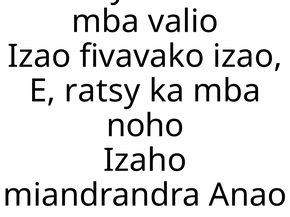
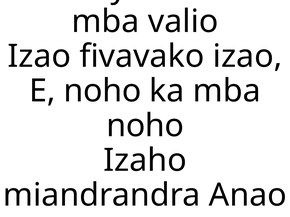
E ratsy: ratsy -> noho (103, 91)
